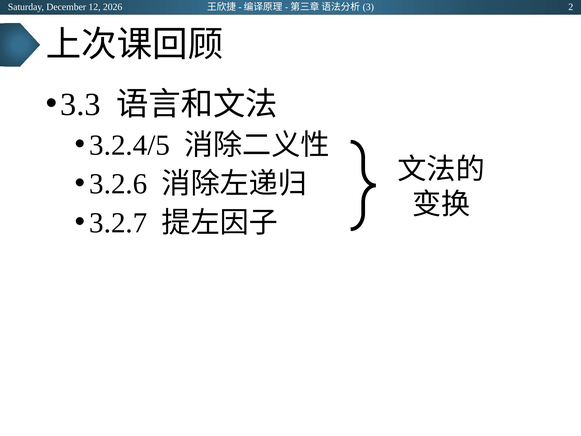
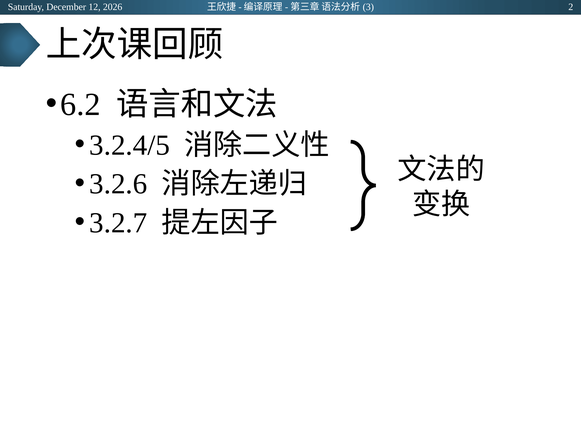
3.3: 3.3 -> 6.2 (80, 104)
